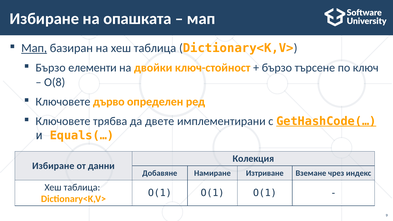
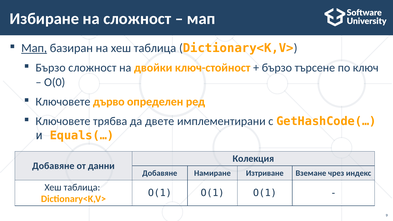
на опашката: опашката -> сложност (137, 19)
Бързо елементи: елементи -> сложност (92, 68)
O(8: O(8 -> O(0 (55, 82)
GetHashCode(… underline: present -> none (326, 121)
Избиране: Избиране -> Добавяне (53, 166)
